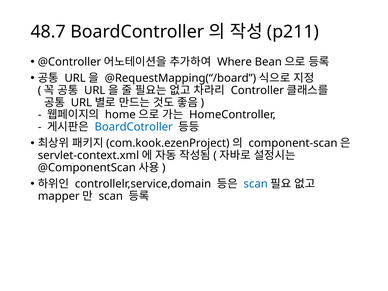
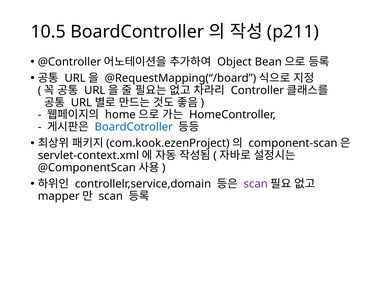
48.7: 48.7 -> 10.5 (48, 32)
Where: Where -> Object (234, 62)
scan colour: blue -> purple (256, 184)
